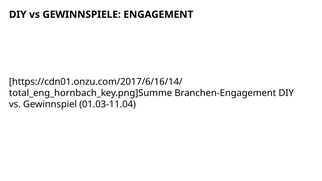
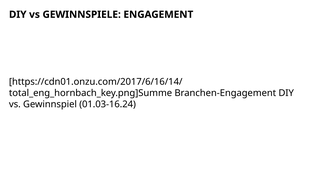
01.03-11.04: 01.03-11.04 -> 01.03-16.24 (108, 104)
